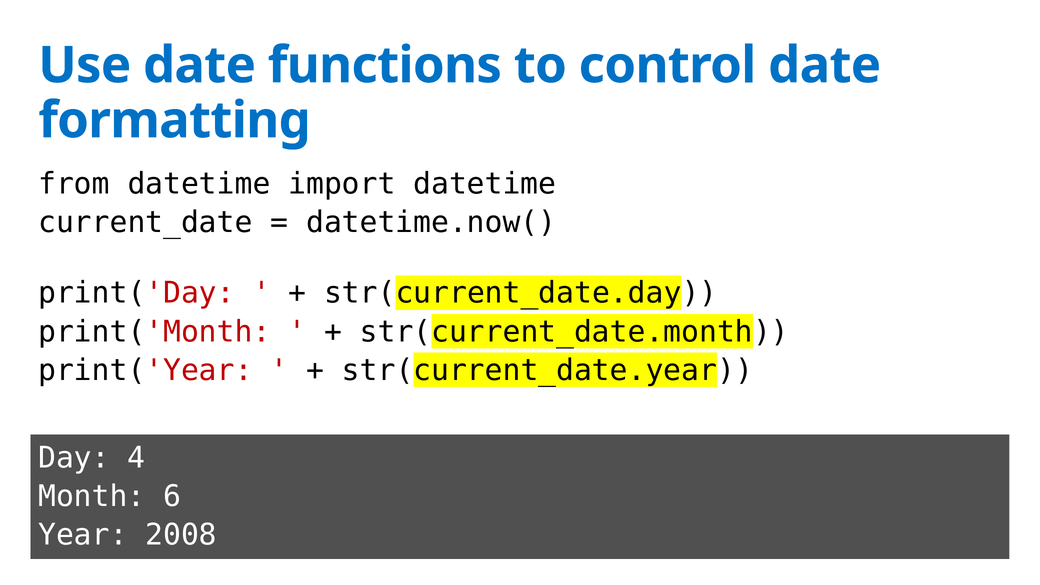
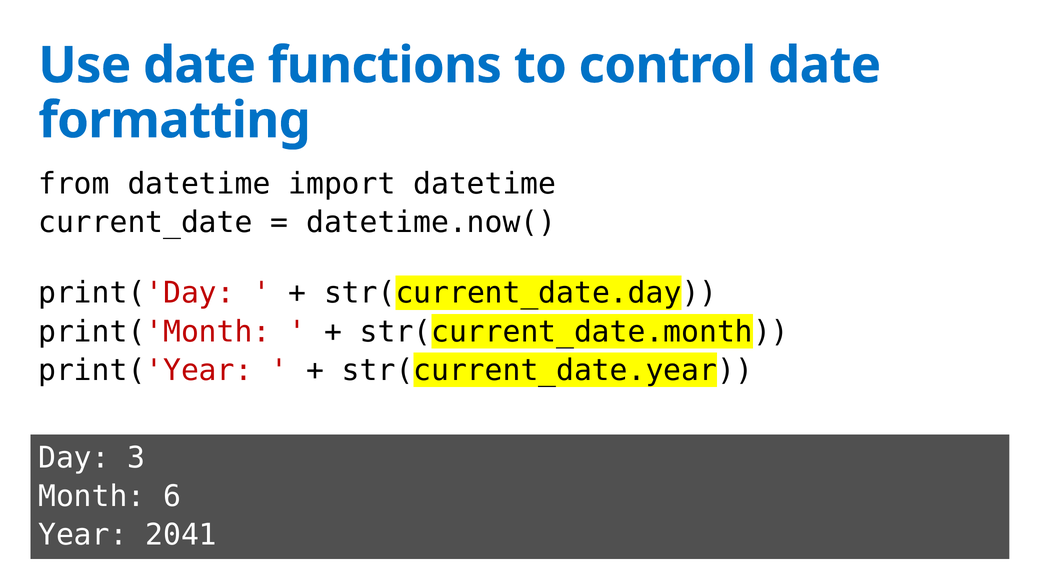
4: 4 -> 3 (136, 458)
2008: 2008 -> 2041 (181, 535)
